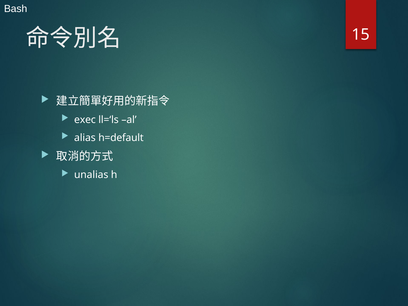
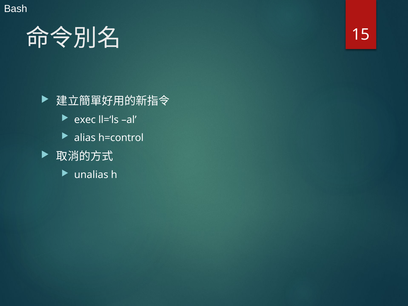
h=default: h=default -> h=control (121, 138)
